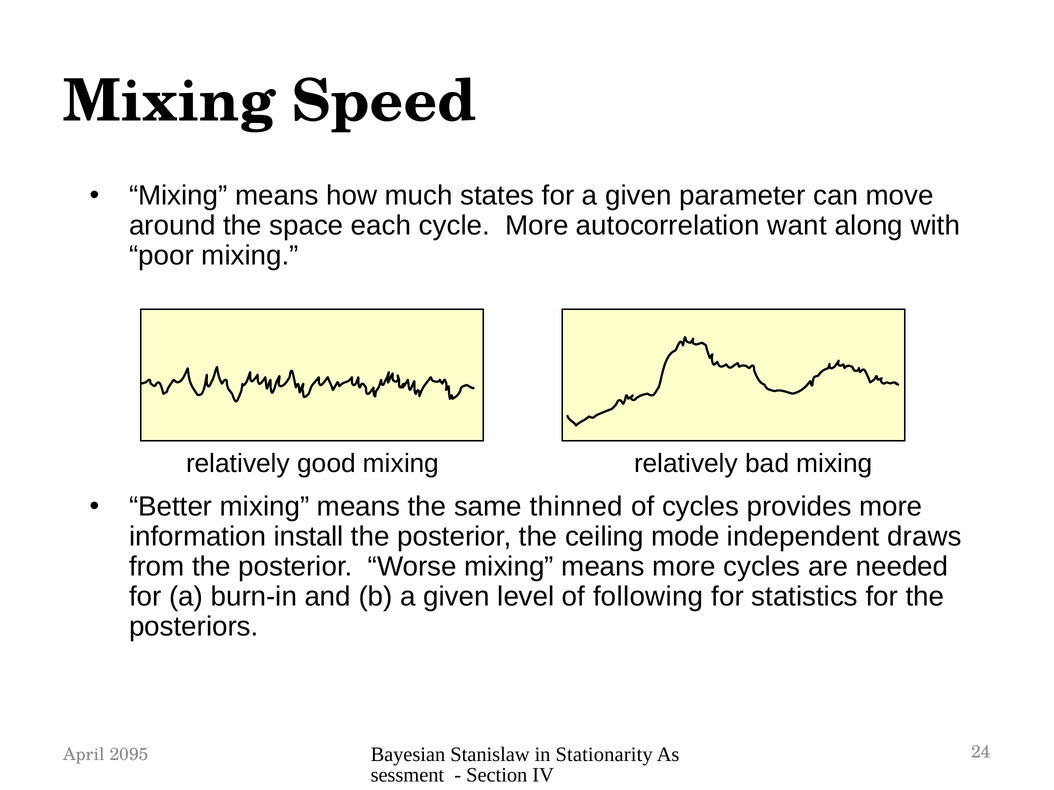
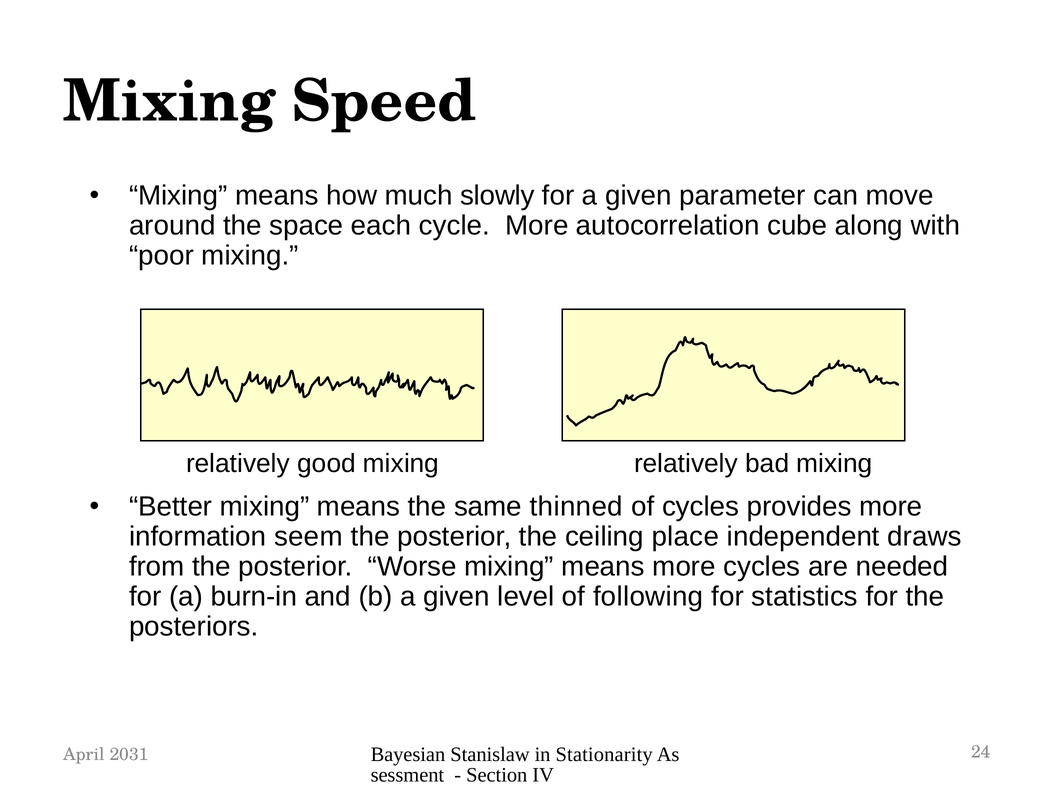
states: states -> slowly (497, 196)
want: want -> cube (797, 226)
install: install -> seem (308, 537)
mode: mode -> place (685, 537)
2095: 2095 -> 2031 (129, 755)
